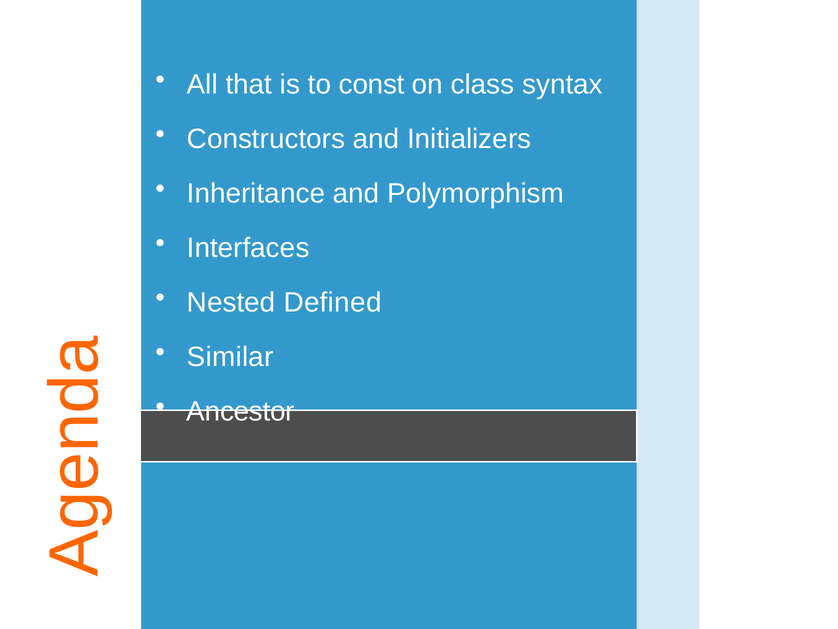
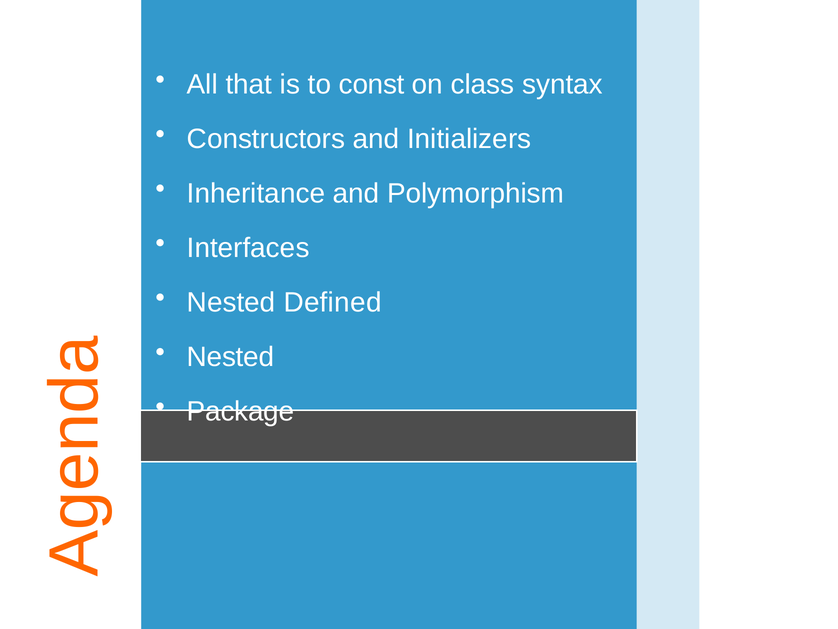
Similar: Similar -> Nested (230, 357)
Ancestor: Ancestor -> Package (241, 411)
